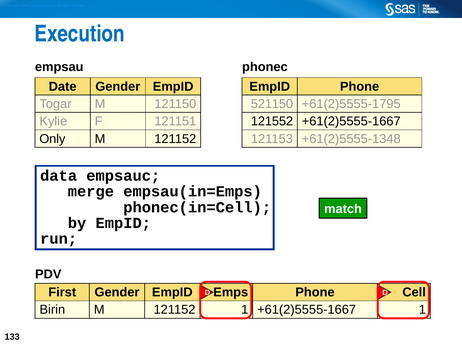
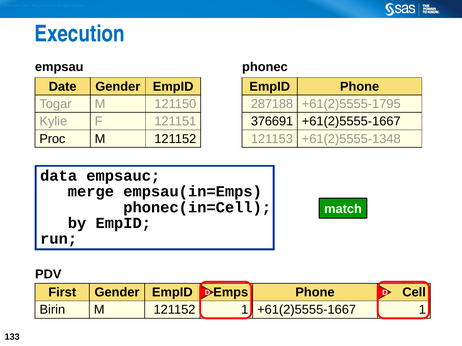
521150: 521150 -> 287188 (272, 104)
121552: 121552 -> 376691 (272, 122)
Only: Only -> Proc (52, 139)
